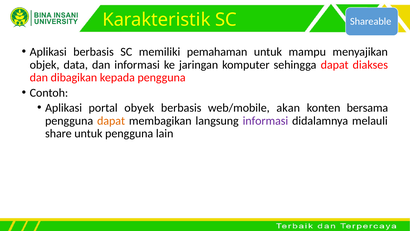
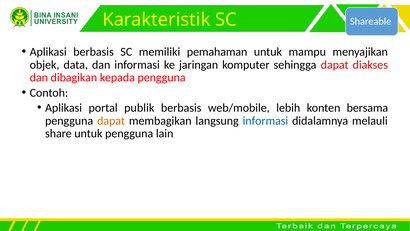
obyek: obyek -> publik (139, 108)
akan: akan -> lebih (288, 108)
informasi colour: purple -> blue (265, 121)
